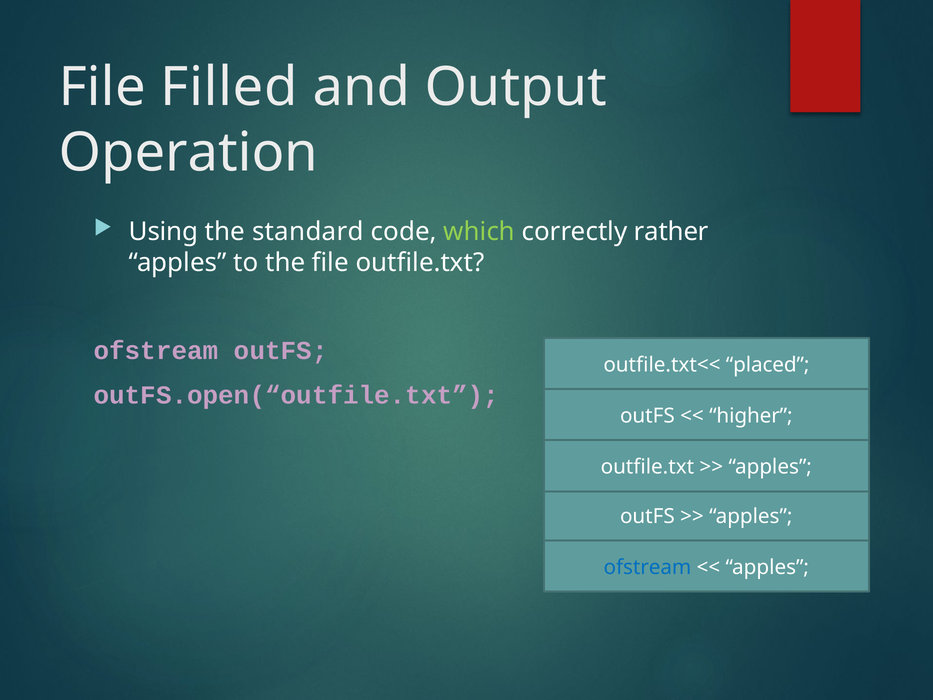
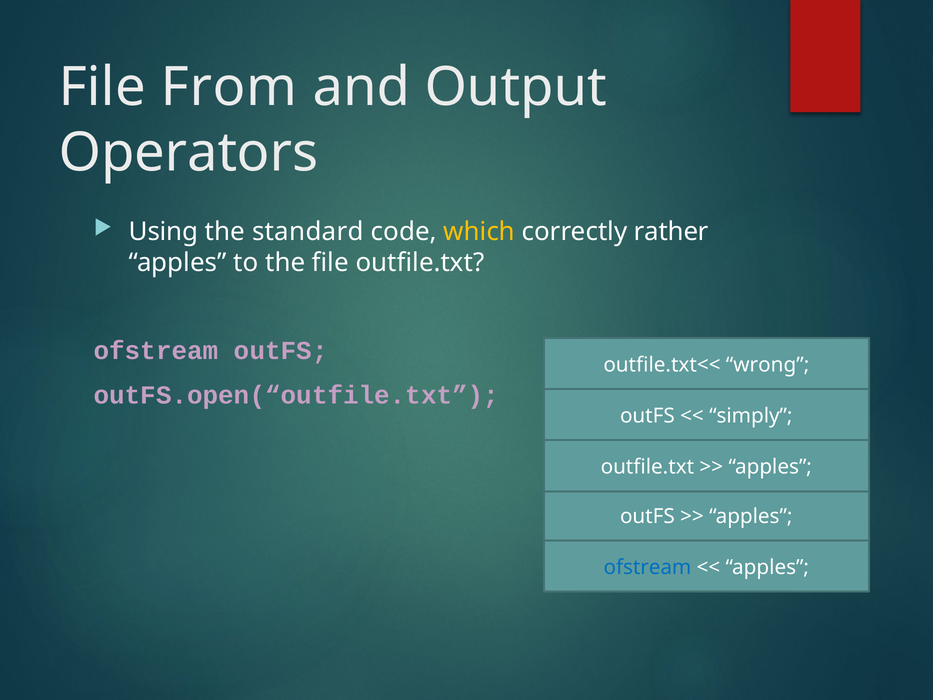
Filled: Filled -> From (229, 87)
Operation: Operation -> Operators (188, 153)
which colour: light green -> yellow (479, 232)
placed: placed -> wrong (768, 365)
higher: higher -> simply (751, 416)
